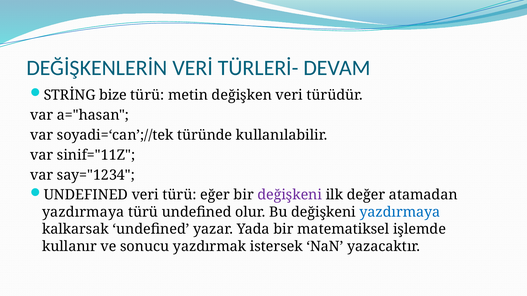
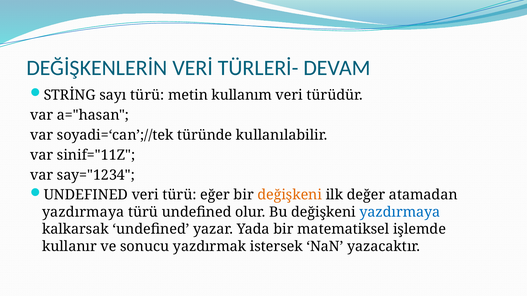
bize: bize -> sayı (113, 95)
değişken: değişken -> kullanım (242, 95)
değişkeni colour: purple -> orange (290, 195)
